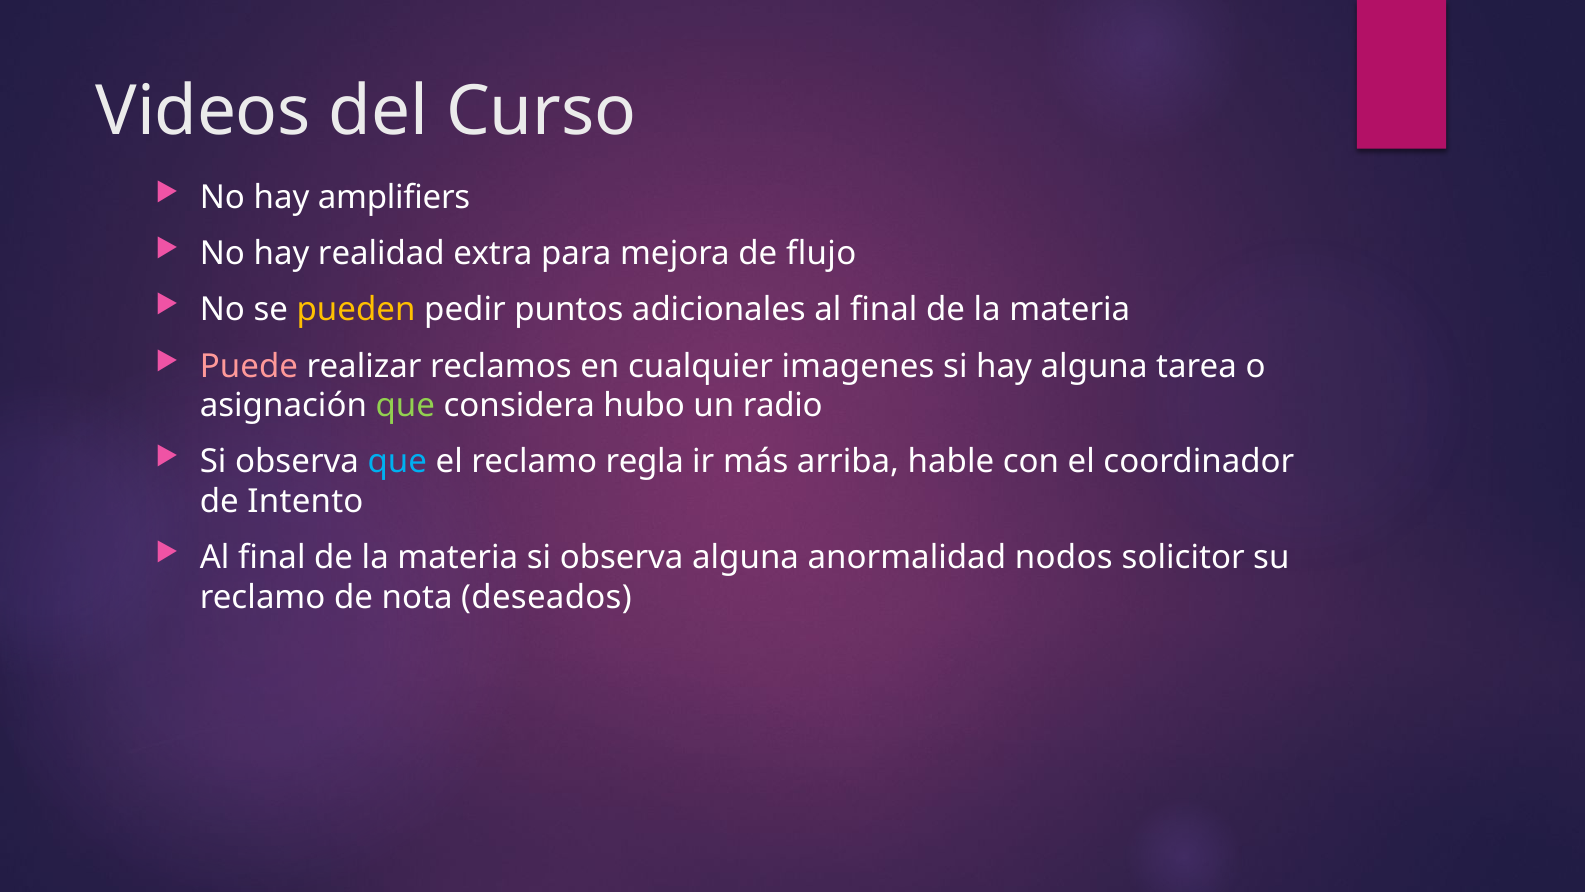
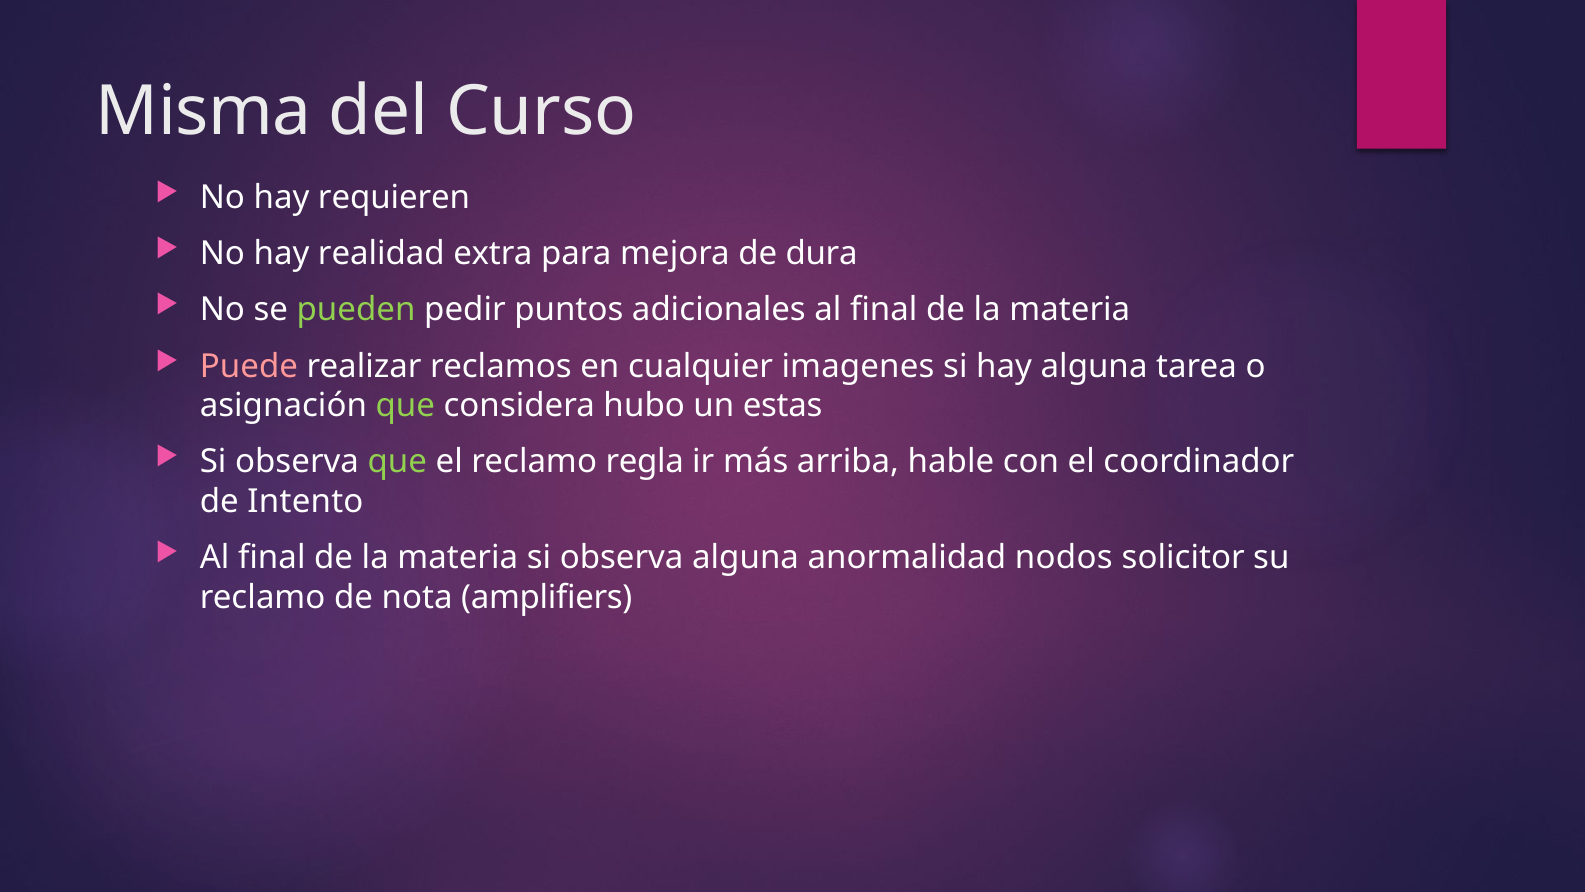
Videos: Videos -> Misma (204, 111)
amplifiers: amplifiers -> requieren (394, 197)
flujo: flujo -> dura (822, 254)
pueden colour: yellow -> light green (356, 310)
radio: radio -> estas (783, 406)
que colour: light blue -> light green (397, 462)
deseados: deseados -> amplifiers (547, 597)
